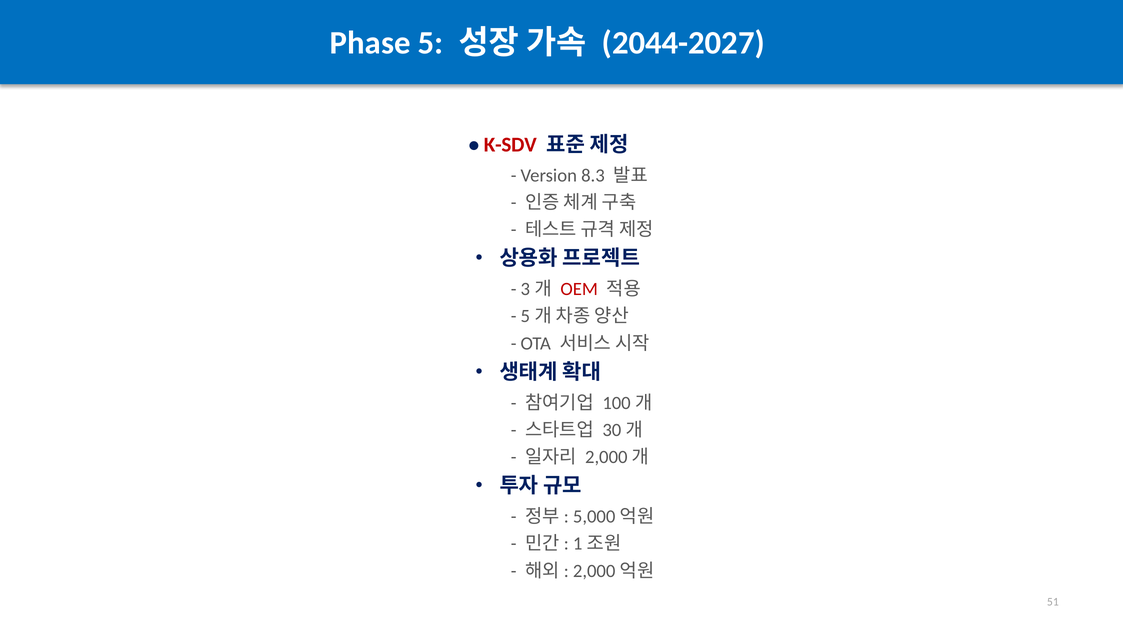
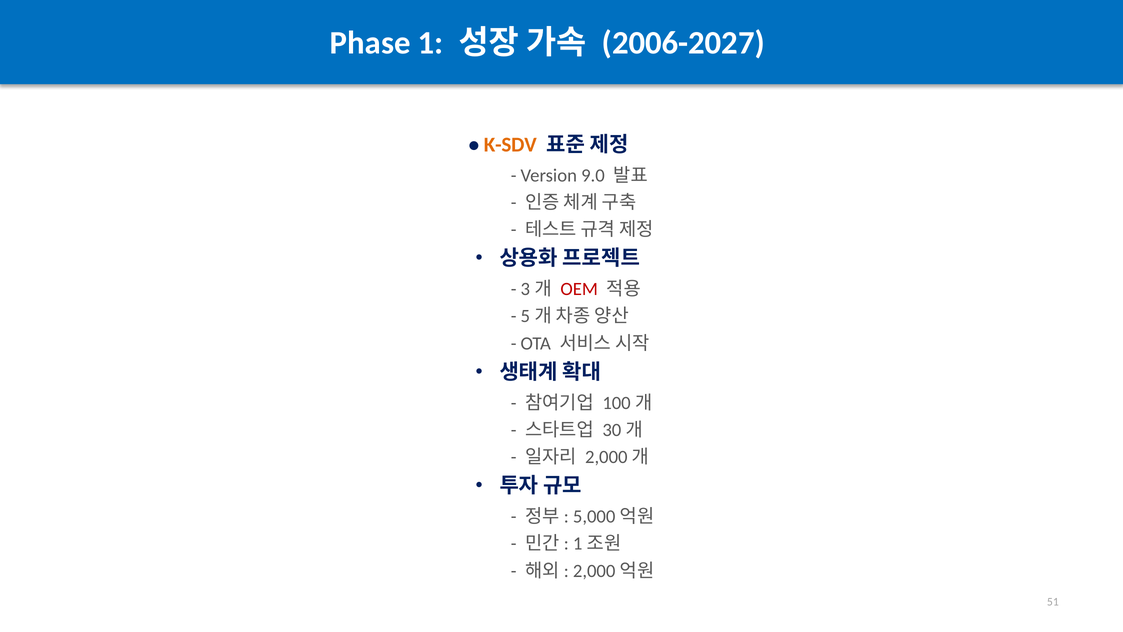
5: 5 -> 1 (431, 43)
2044-2027: 2044-2027 -> 2006-2027 (683, 43)
K-SDV colour: red -> orange (510, 145)
8.3: 8.3 -> 9.0 (593, 175)
